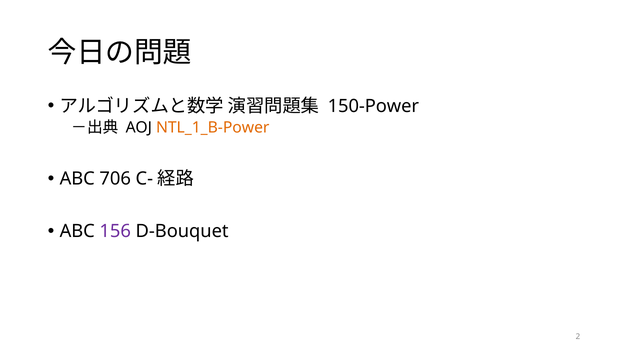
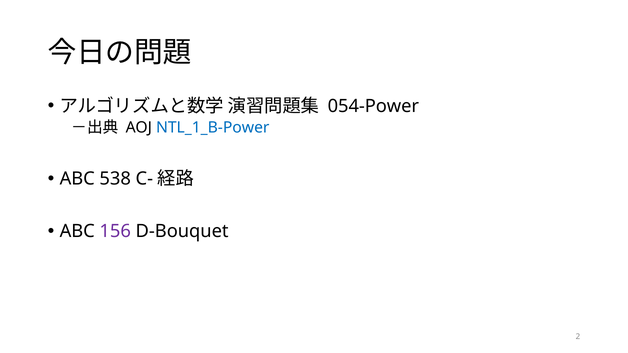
150-Power: 150-Power -> 054-Power (373, 106)
NTL_1_B-Power colour: orange -> blue (213, 128)
706: 706 -> 538 (115, 179)
